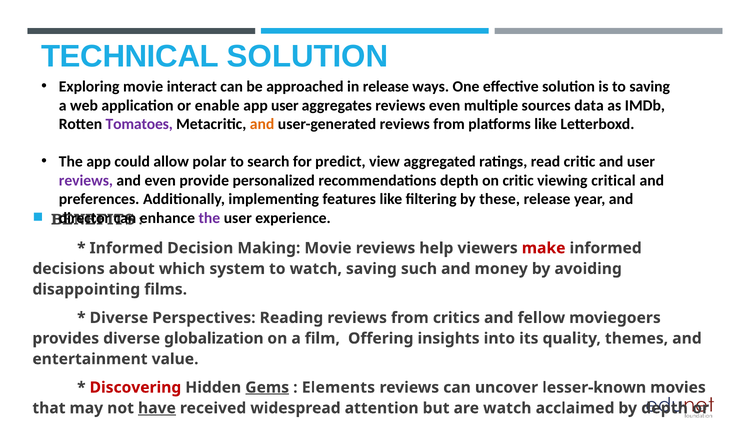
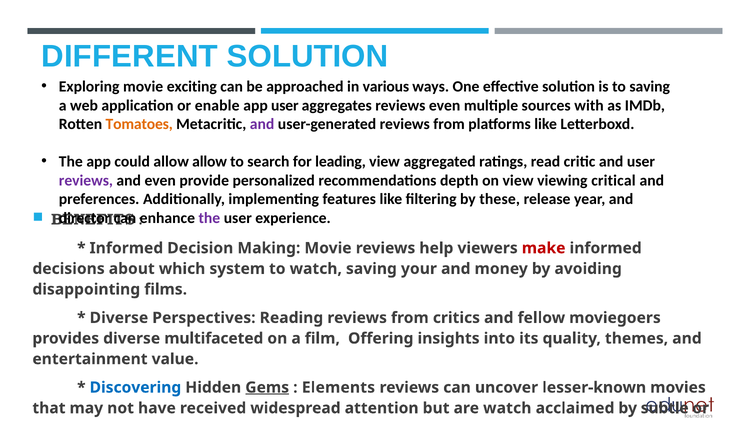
TECHNICAL: TECHNICAL -> DIFFERENT (130, 56)
interact: interact -> exciting (192, 87)
in release: release -> various (386, 87)
data: data -> with (589, 105)
Tomatoes colour: purple -> orange (139, 124)
and colour: orange -> purple (262, 124)
allow polar: polar -> allow (210, 162)
predict: predict -> leading (340, 162)
on critic: critic -> view (518, 180)
such: such -> your (419, 269)
globalization: globalization -> multifaceted (214, 338)
Discovering colour: red -> blue (135, 387)
have underline: present -> none (157, 408)
by depth: depth -> subtle (665, 408)
